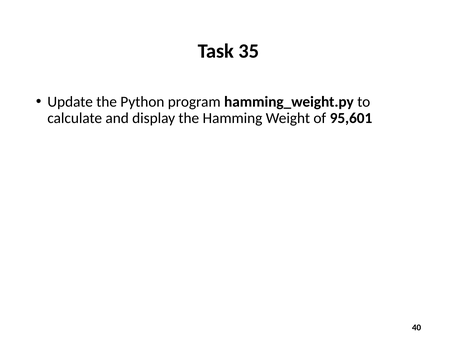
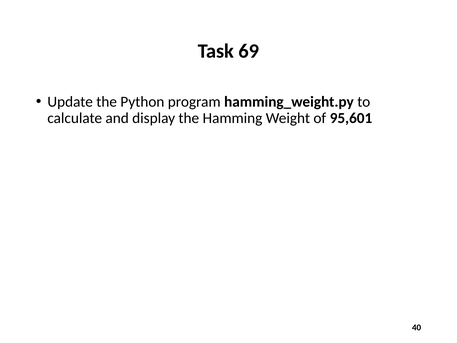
35: 35 -> 69 (249, 51)
